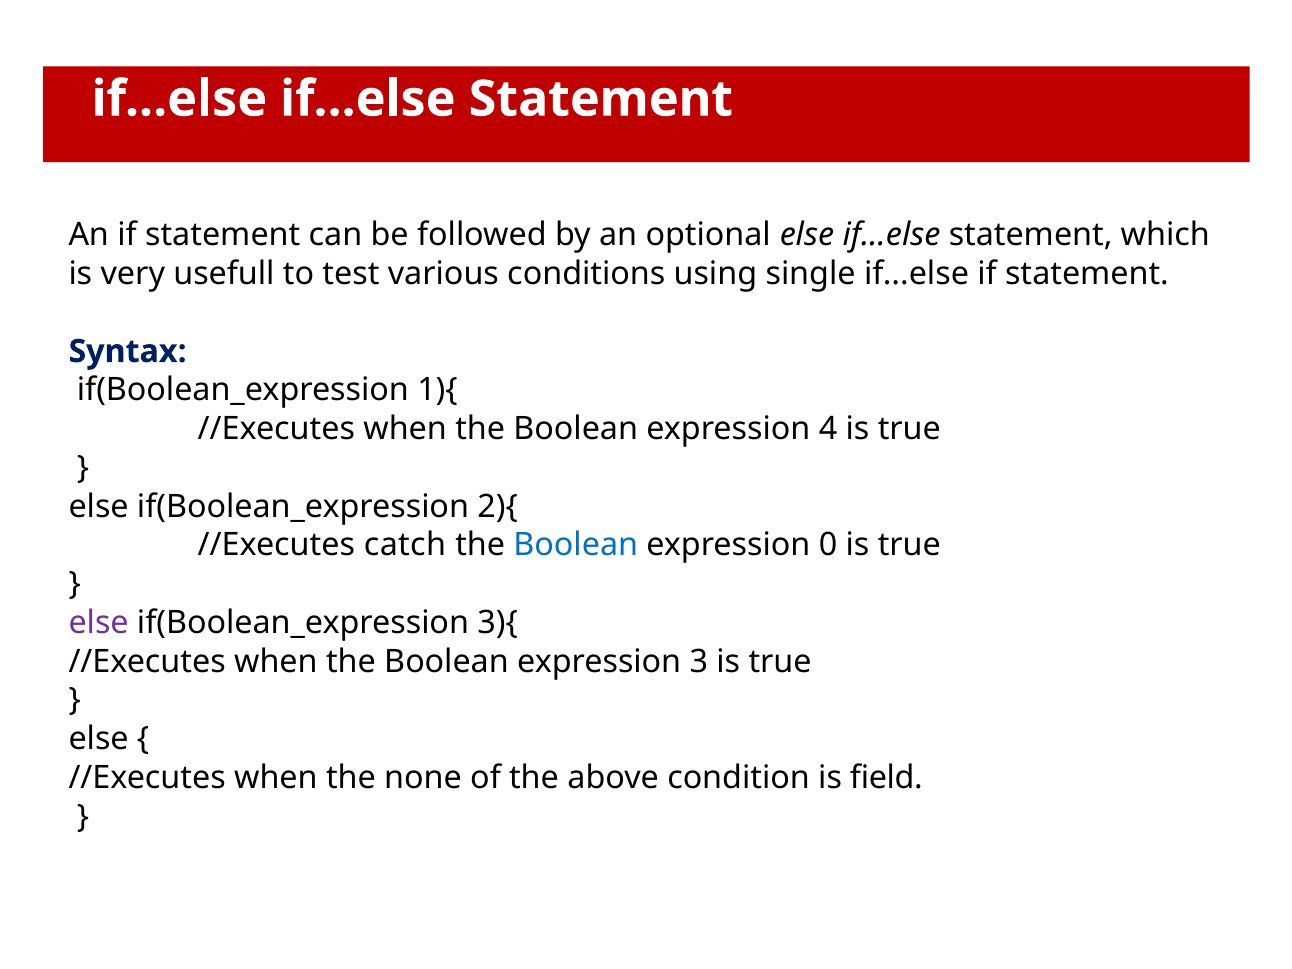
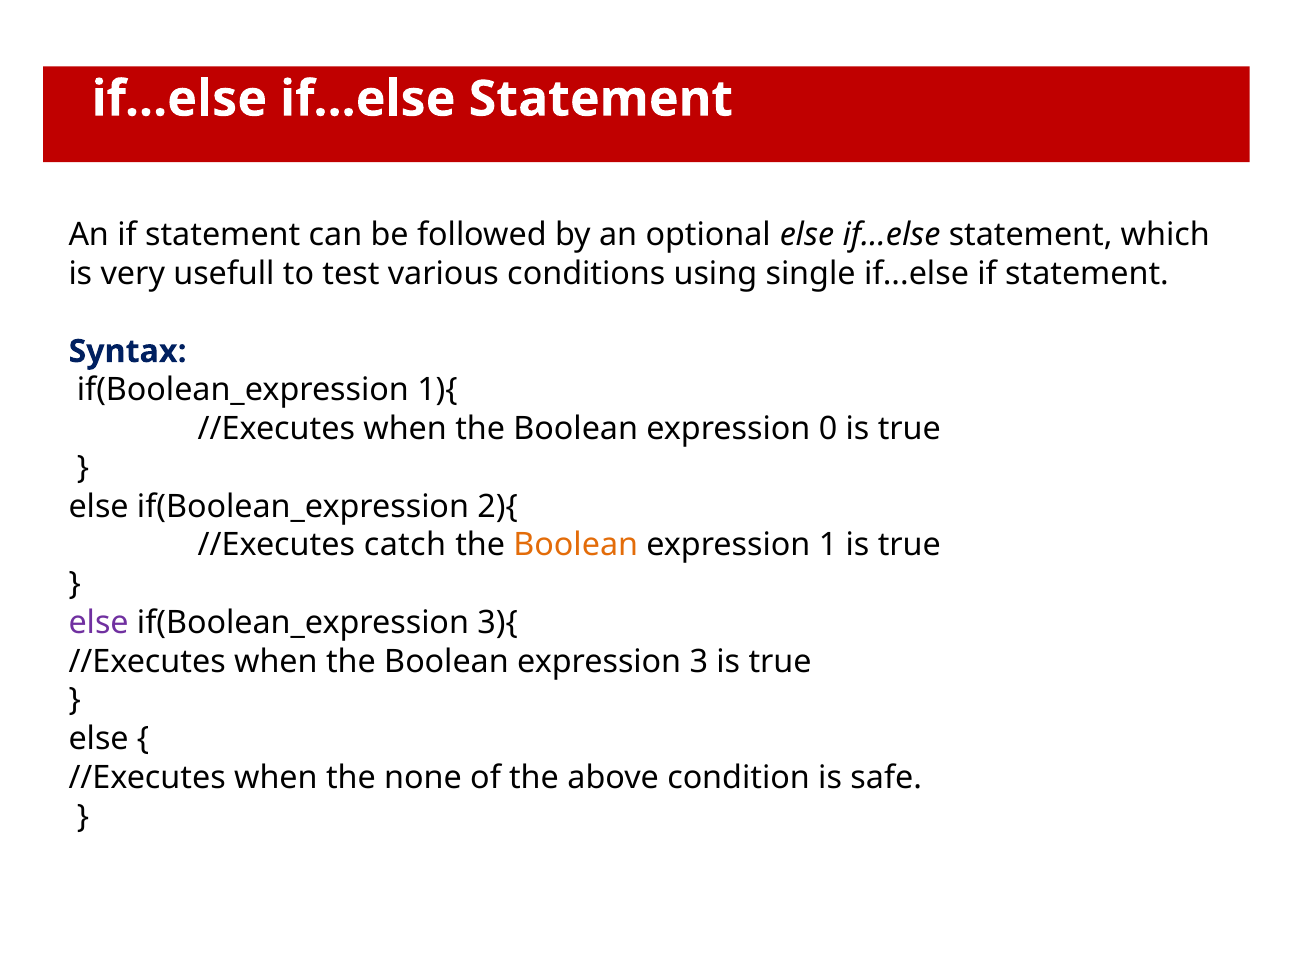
4: 4 -> 0 (828, 429)
Boolean colour: blue -> orange (576, 545)
0: 0 -> 1 (828, 545)
field: field -> safe (886, 778)
